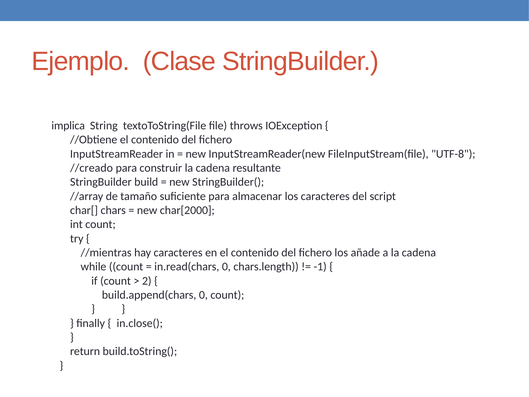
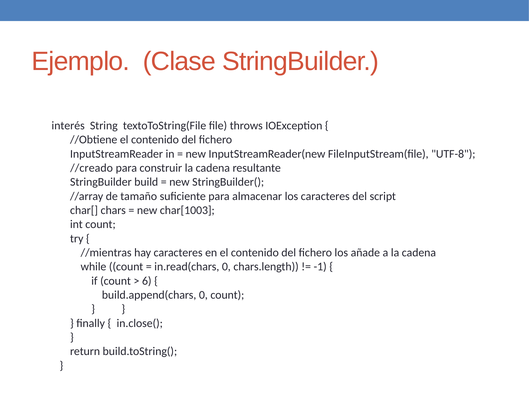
implica: implica -> interés (68, 126)
char[2000: char[2000 -> char[1003 (187, 210)
2: 2 -> 6 (147, 281)
